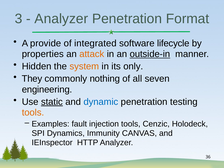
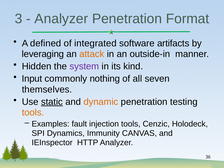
provide: provide -> defined (46, 43)
lifecycle: lifecycle -> artifacts (173, 43)
properties: properties -> leveraging (43, 54)
outside-in underline: present -> none (150, 54)
system colour: orange -> purple (84, 66)
only: only -> kind (133, 66)
They: They -> Input (32, 79)
engineering: engineering -> themselves (47, 89)
dynamic colour: blue -> orange (101, 102)
